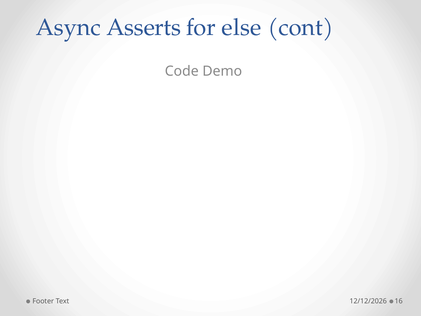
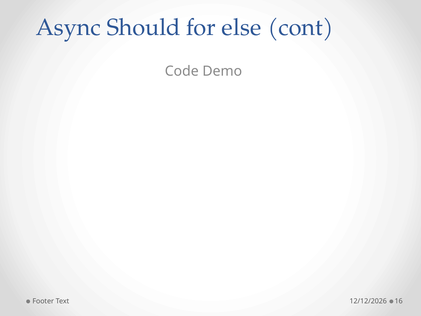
Asserts: Asserts -> Should (144, 28)
